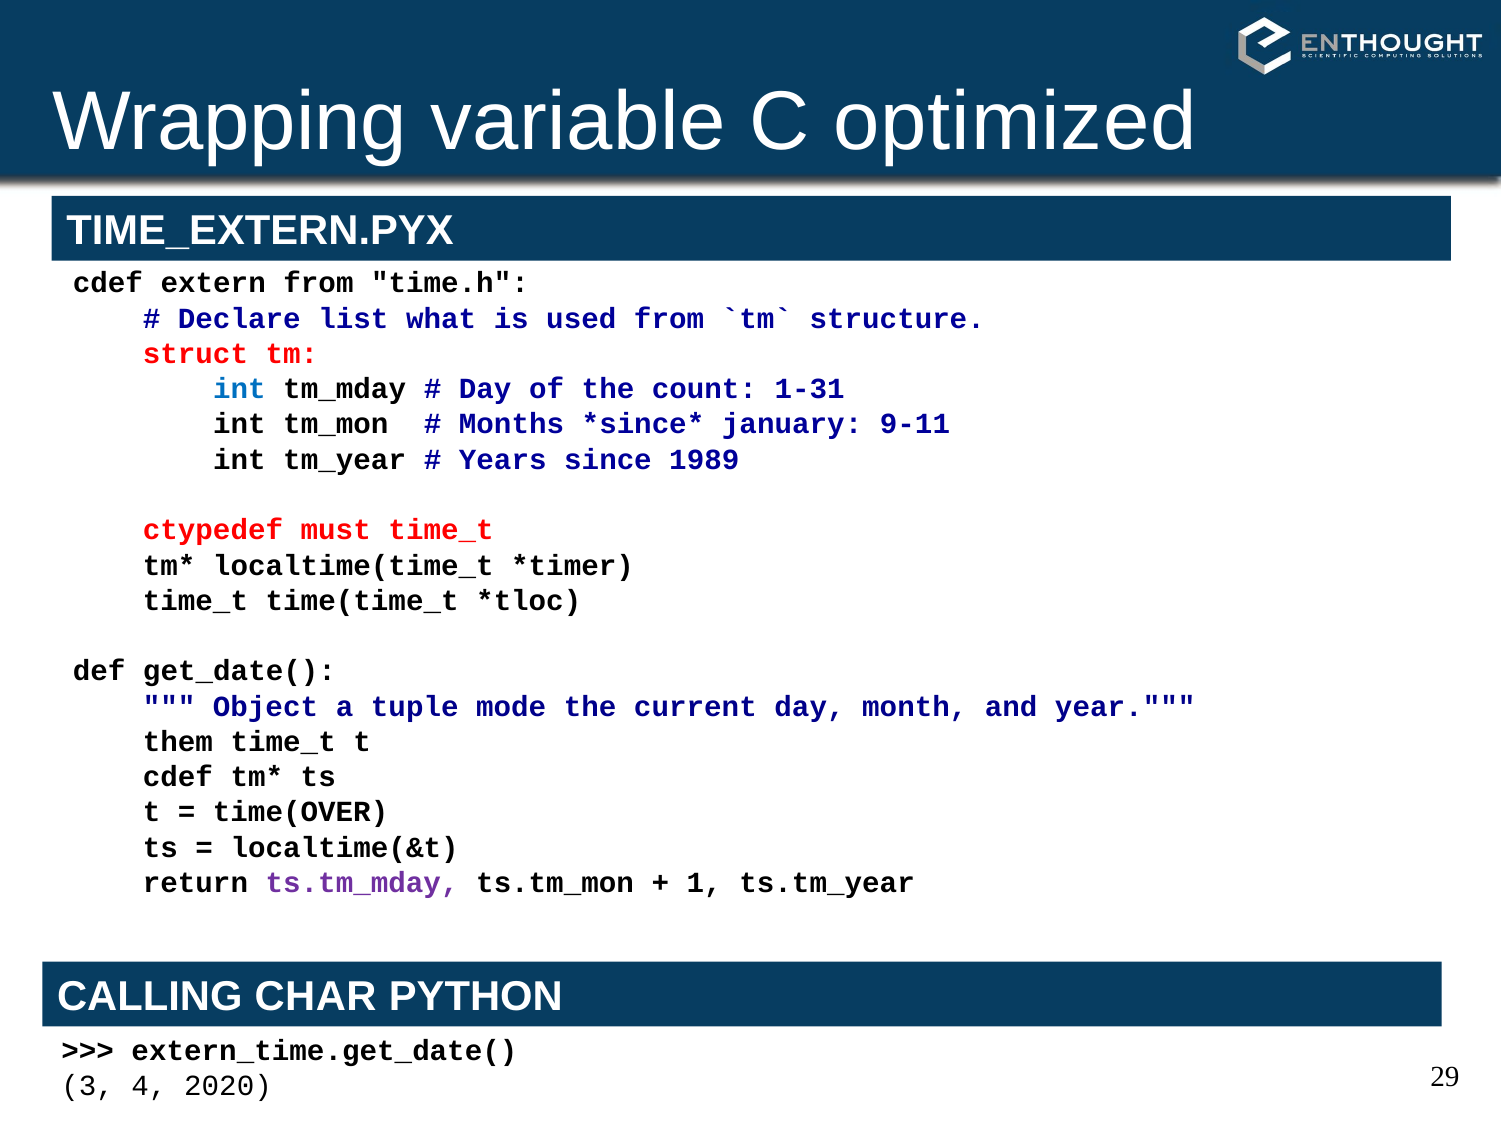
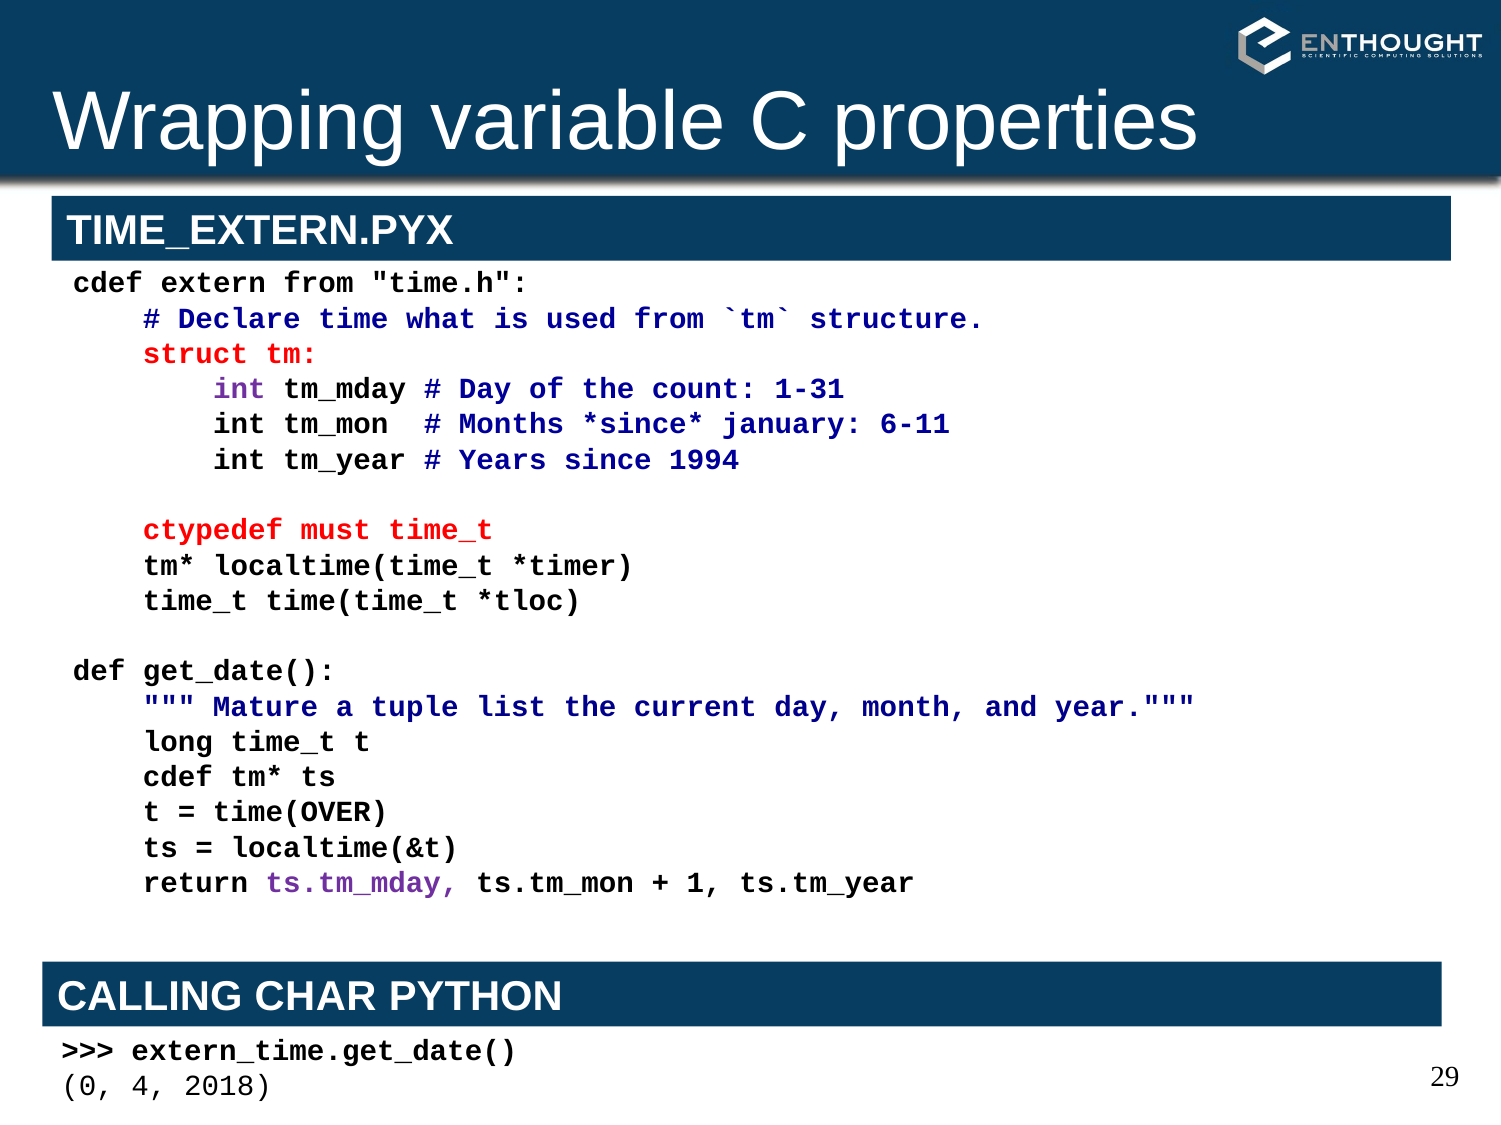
optimized: optimized -> properties (1016, 122)
list: list -> time (353, 319)
int colour: blue -> purple (239, 389)
9-11: 9-11 -> 6-11 (915, 425)
1989: 1989 -> 1994 (704, 460)
Object: Object -> Mature (265, 707)
mode: mode -> list (511, 707)
them: them -> long (178, 742)
3: 3 -> 0 (88, 1087)
2020: 2020 -> 2018 (228, 1087)
